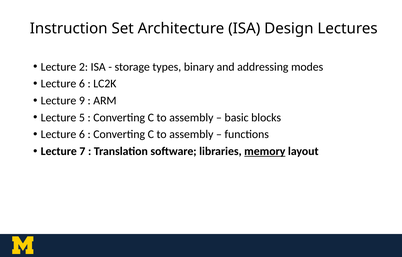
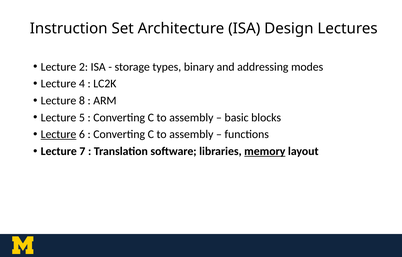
6: 6 -> 4 (82, 84)
9: 9 -> 8 (82, 101)
Lecture underline: none -> present (59, 134)
